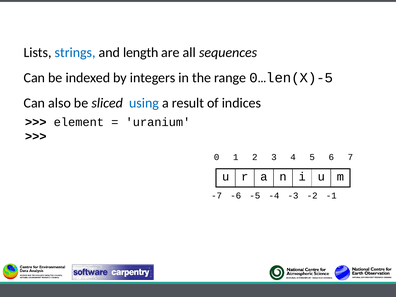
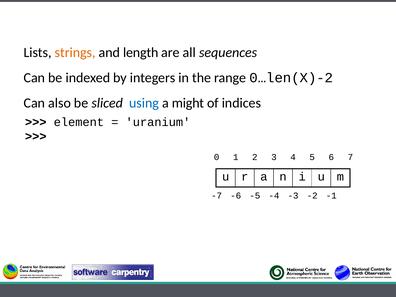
strings colour: blue -> orange (75, 53)
0…len(X)-5: 0…len(X)-5 -> 0…len(X)-2 (291, 78)
result: result -> might (188, 103)
